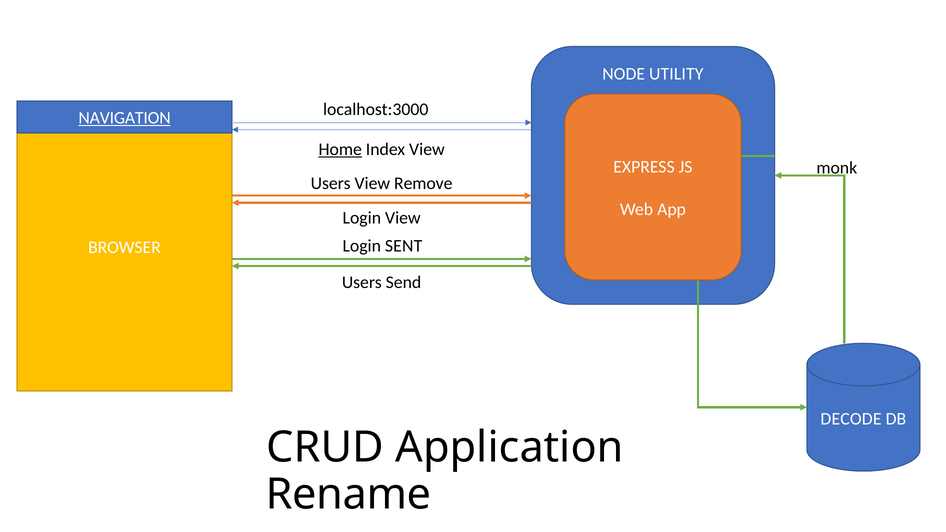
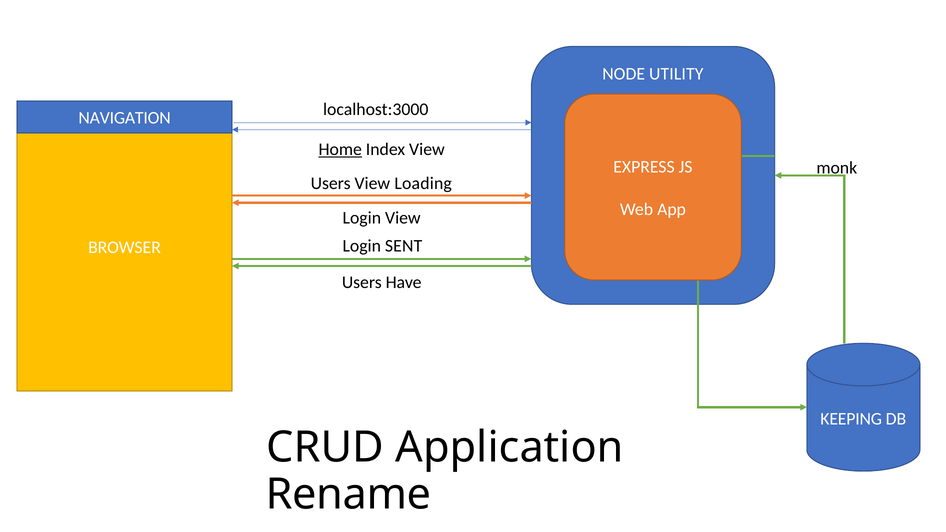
NAVIGATION underline: present -> none (125, 118)
Remove: Remove -> Loading (423, 184)
Send: Send -> Have (404, 282)
DECODE: DECODE -> KEEPING (851, 419)
